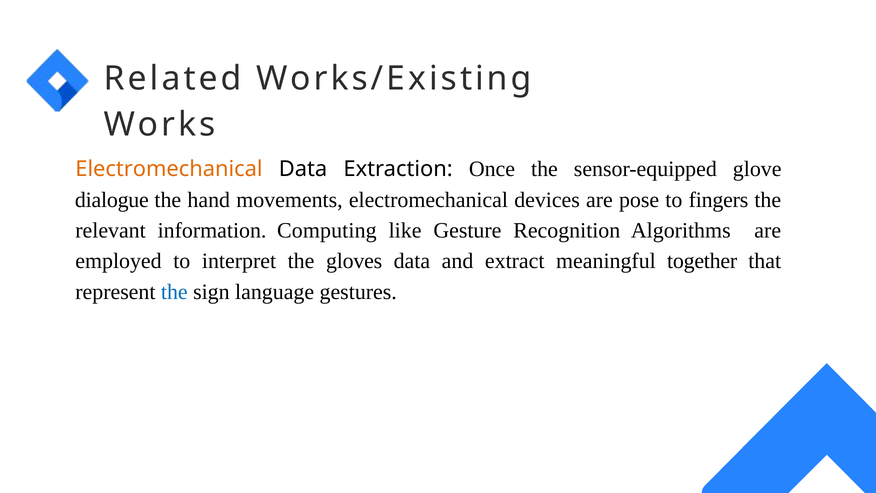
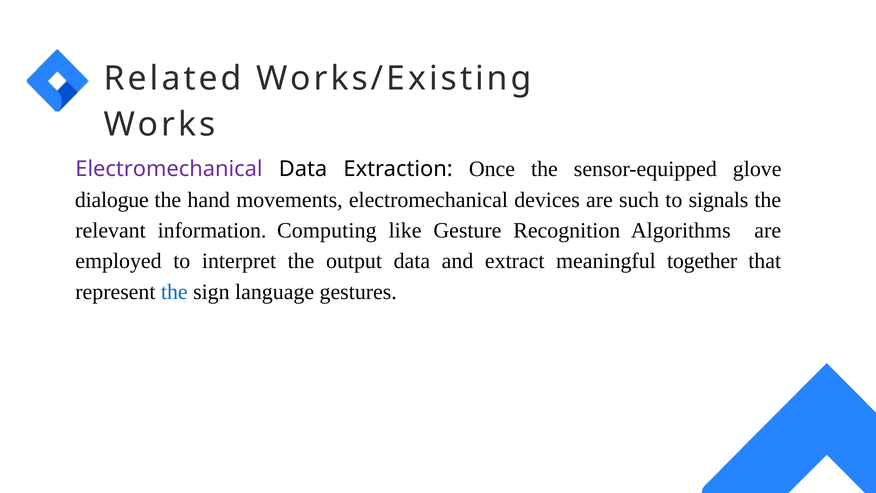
Electromechanical colour: orange -> purple (169, 169)
pose: pose -> such (639, 200)
fingers: fingers -> signals (718, 200)
gloves: gloves -> output (354, 261)
